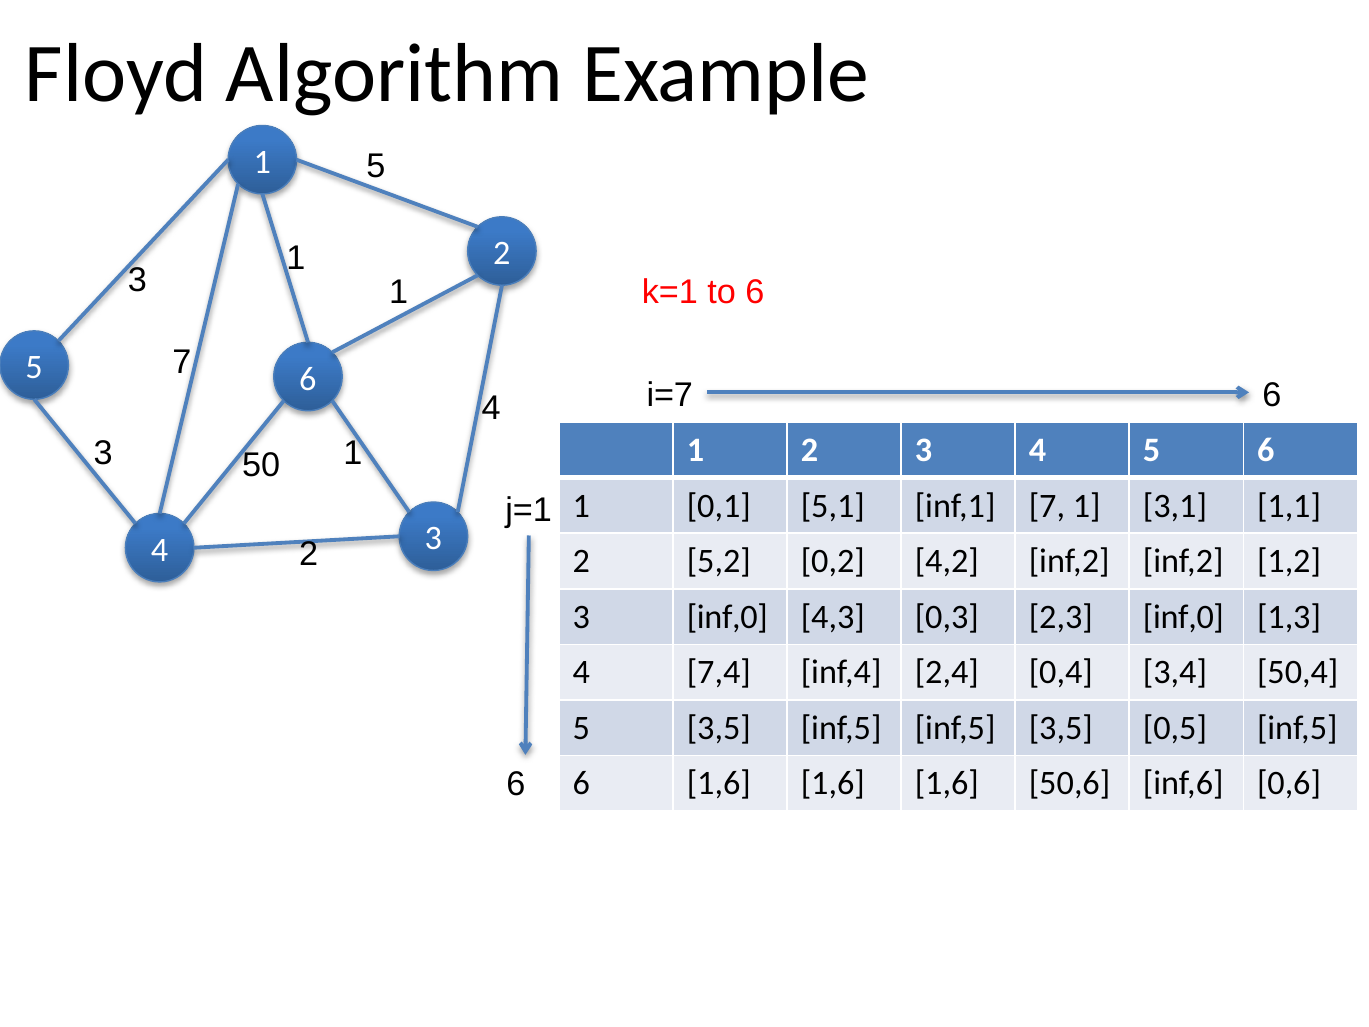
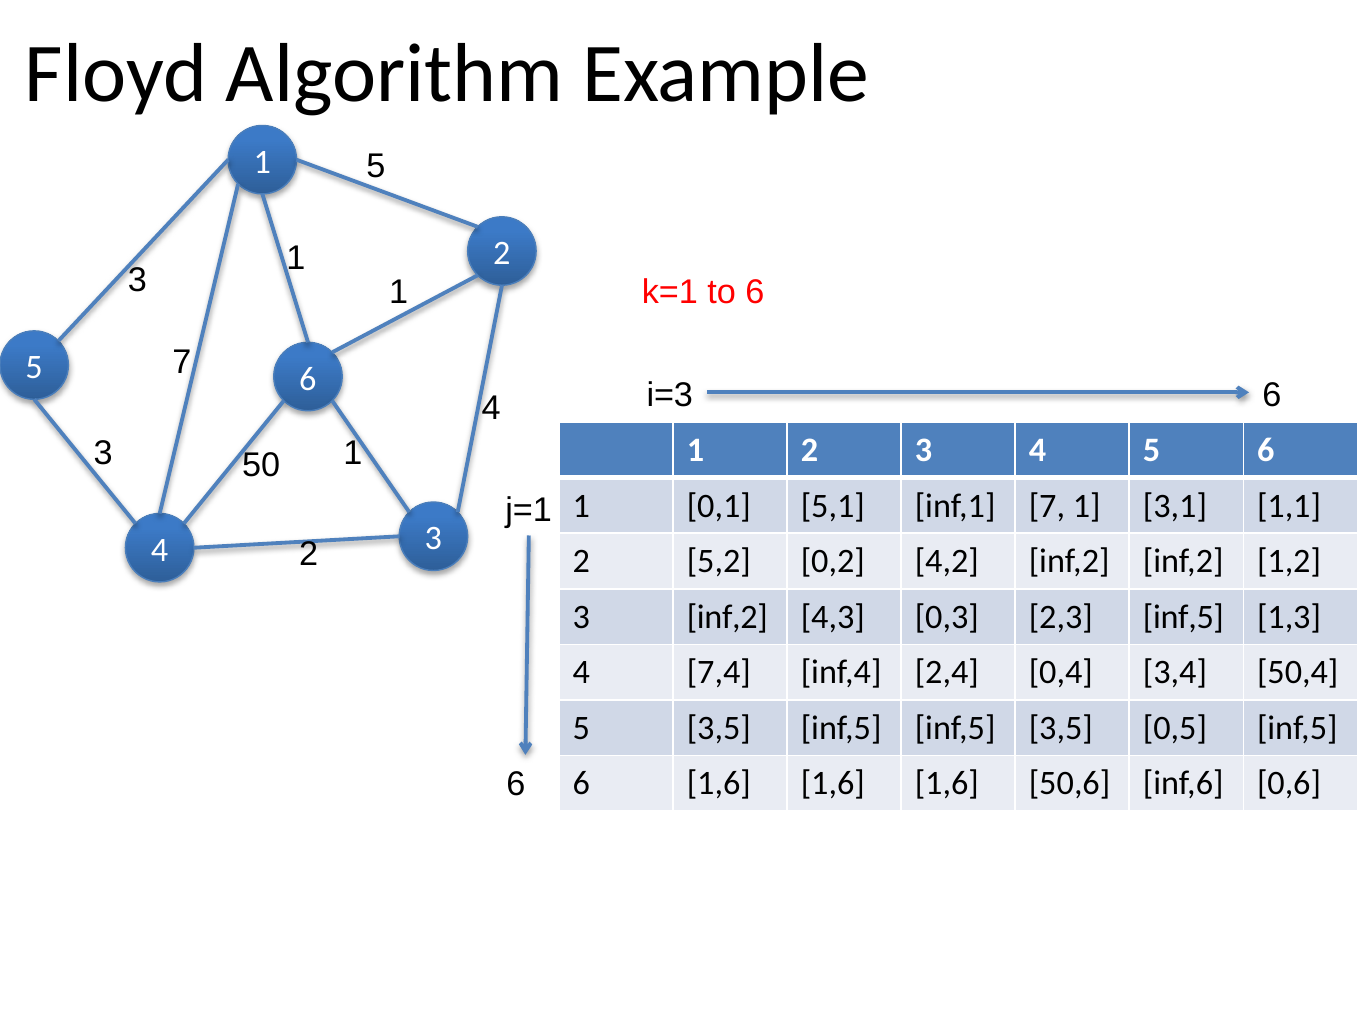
i=7: i=7 -> i=3 (670, 395)
3 inf,0: inf,0 -> inf,2 (727, 617)
2,3 inf,0: inf,0 -> inf,5 (1183, 617)
